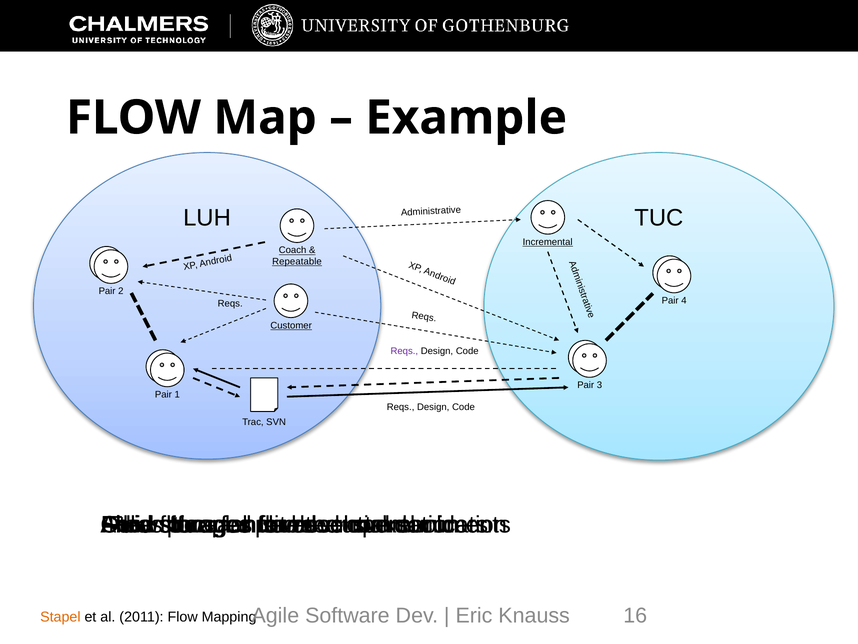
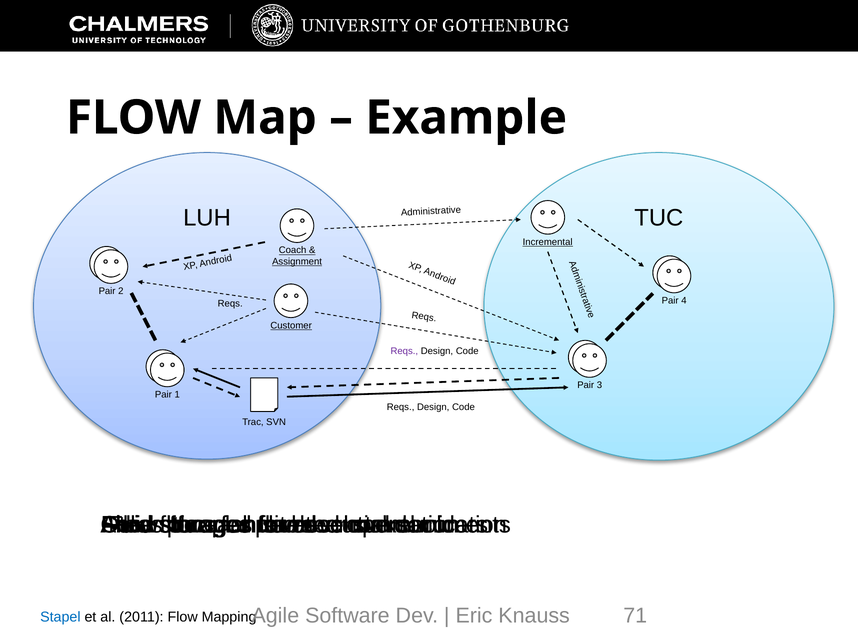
Repeatable: Repeatable -> Assignment (297, 262)
16: 16 -> 71 (635, 615)
Stapel colour: orange -> blue (60, 617)
